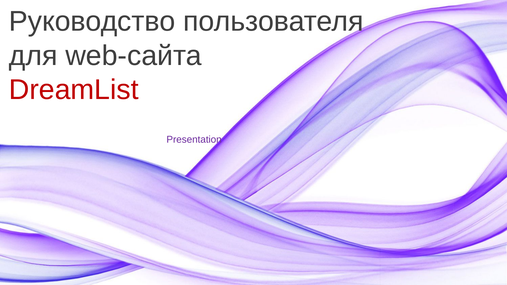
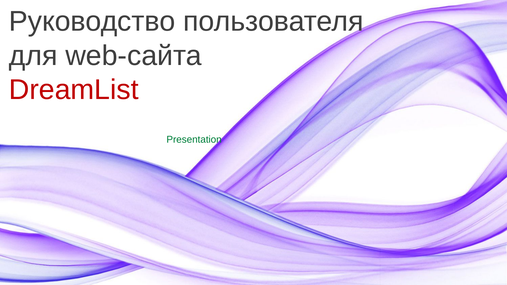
Presentation colour: purple -> green (194, 140)
